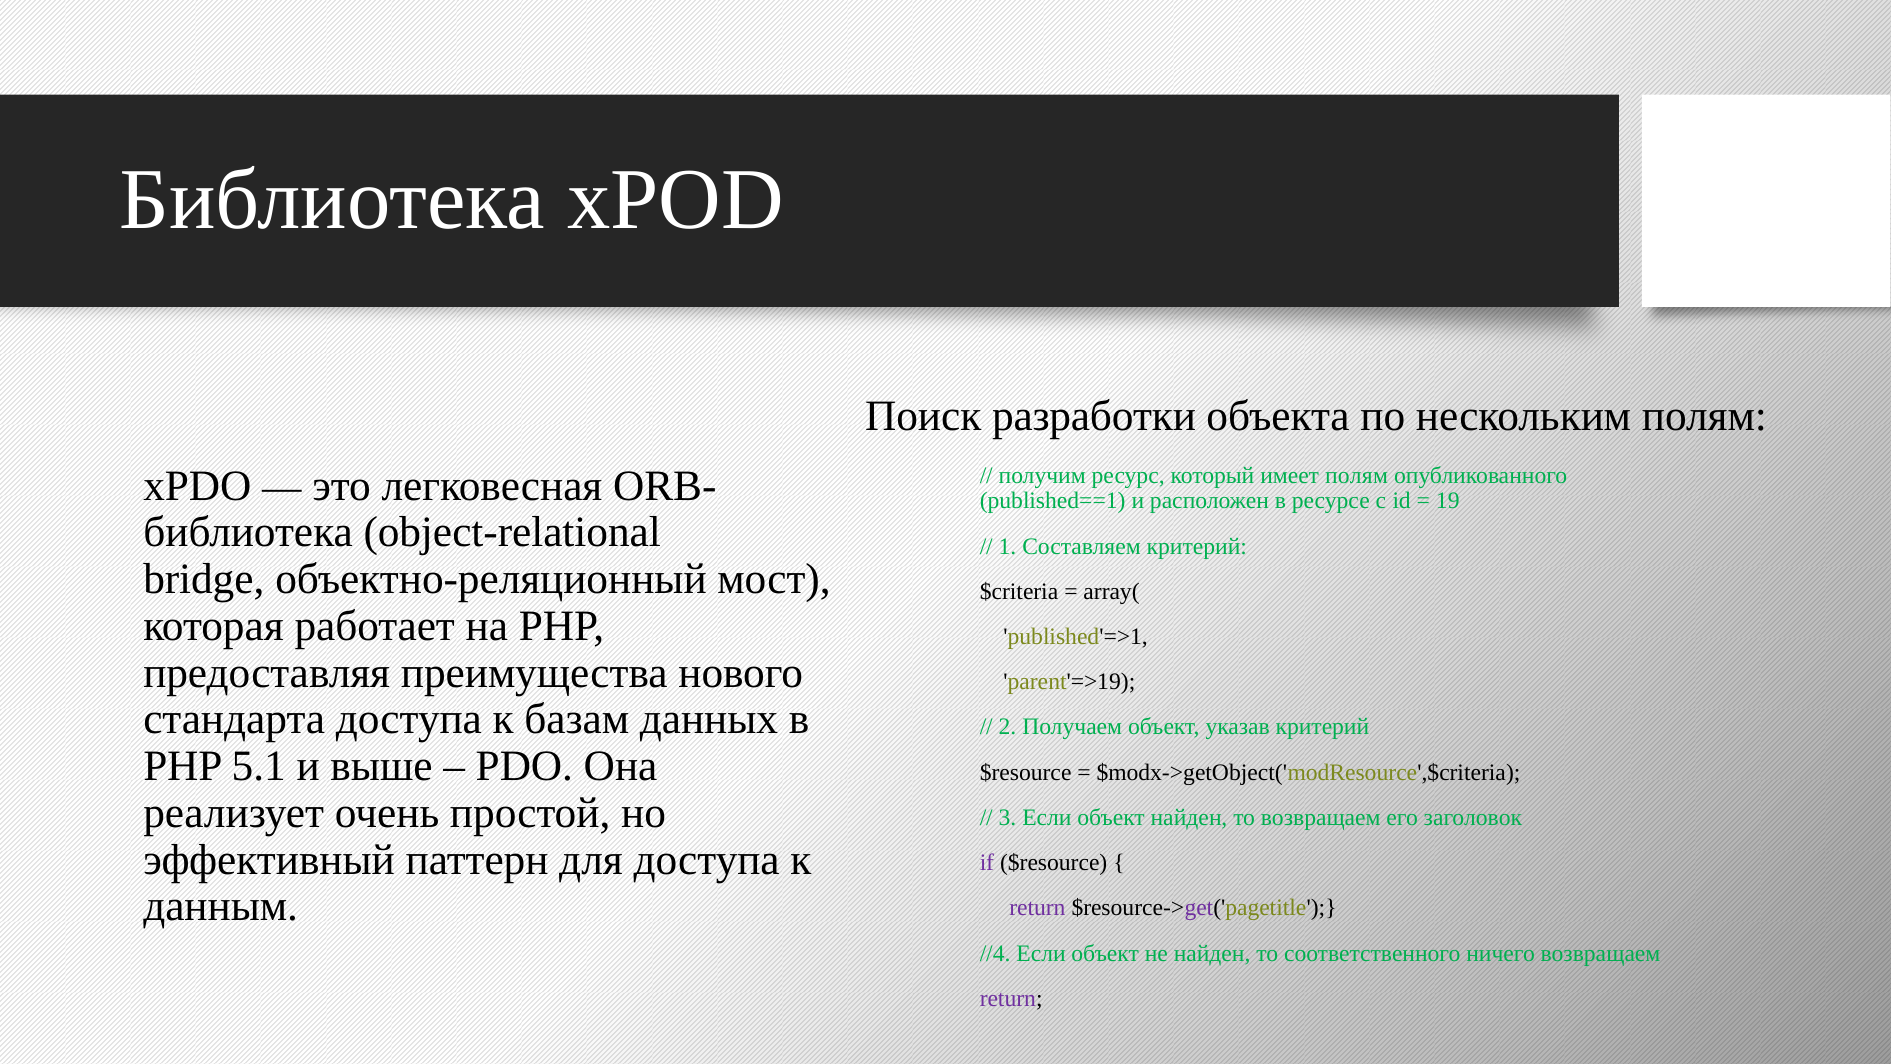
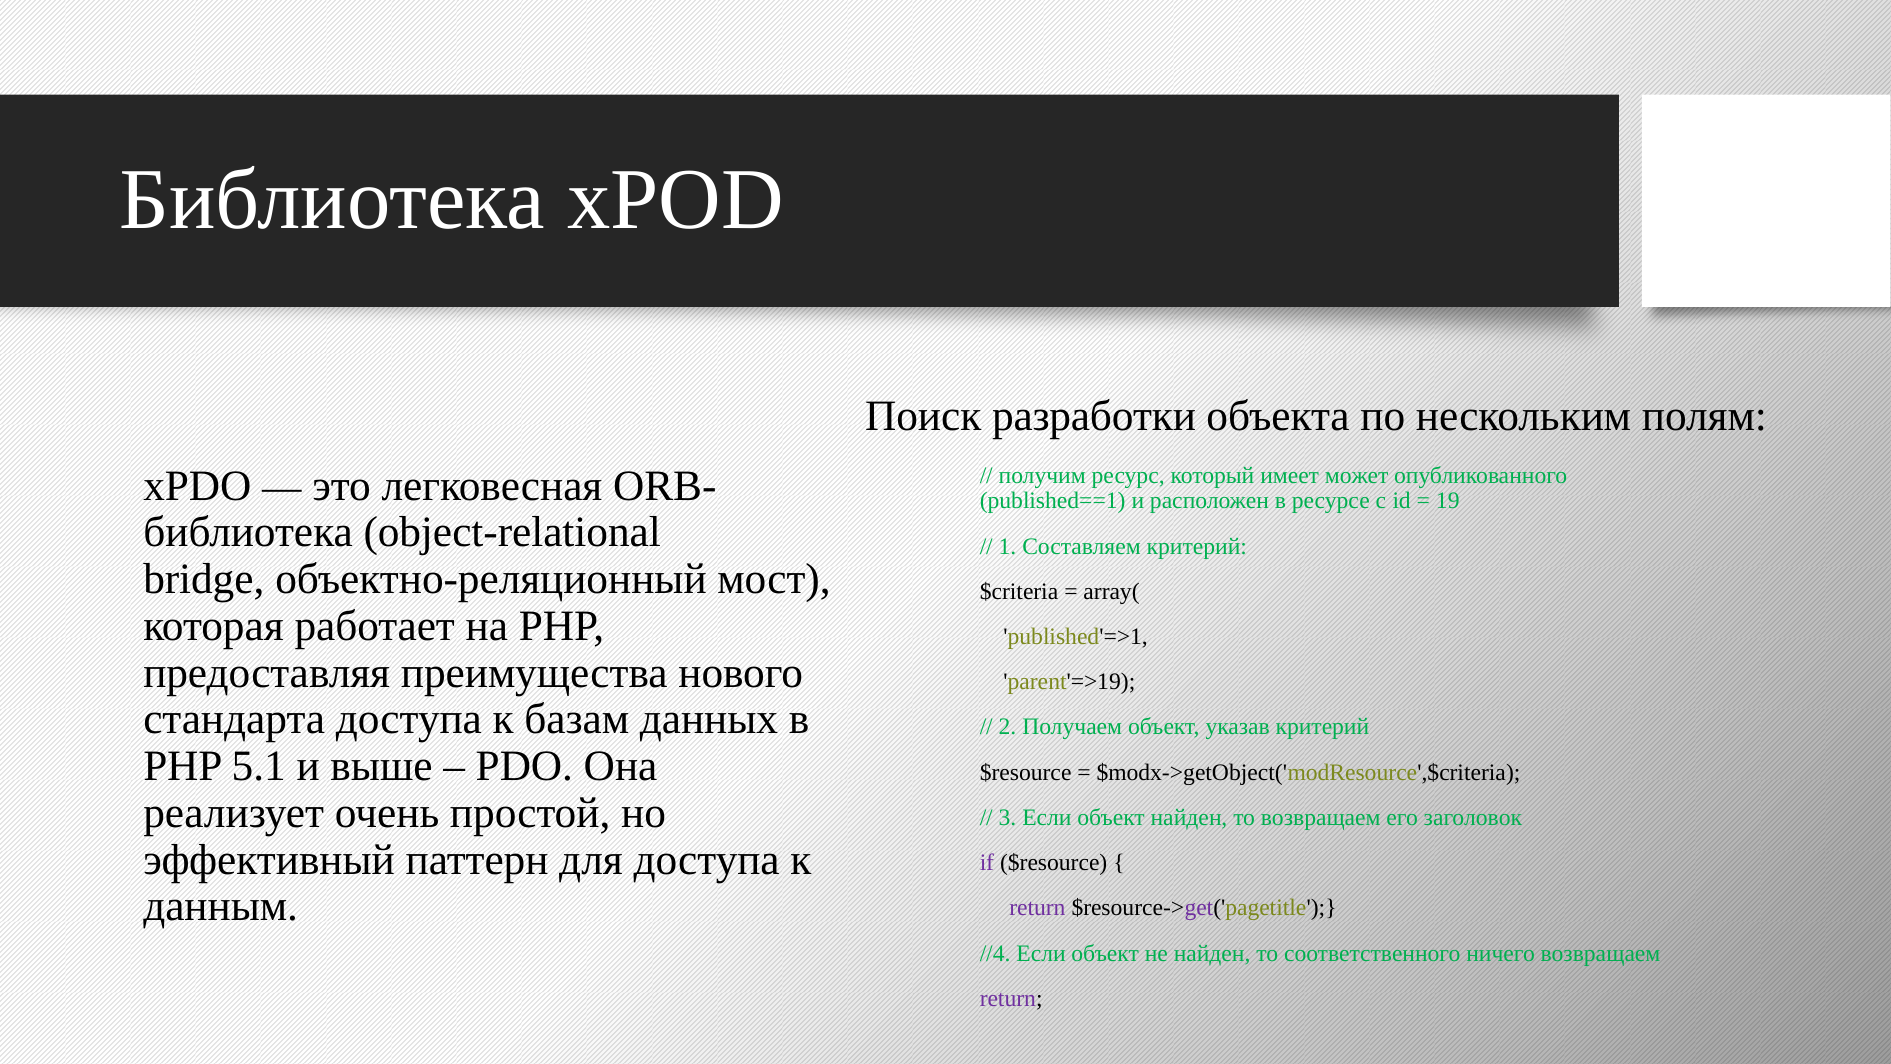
имеет полям: полям -> может (1357, 475)
